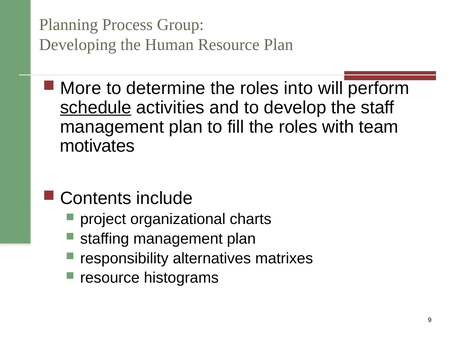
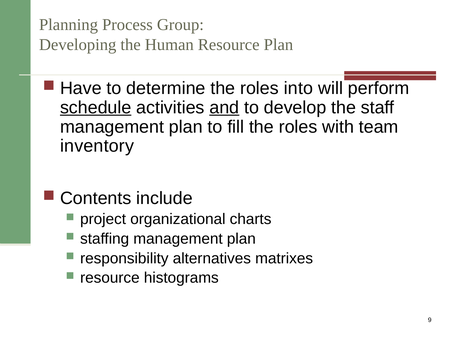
More: More -> Have (81, 88)
and underline: none -> present (224, 108)
motivates: motivates -> inventory (97, 146)
